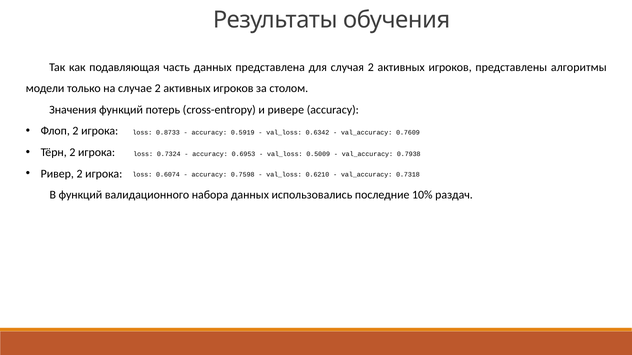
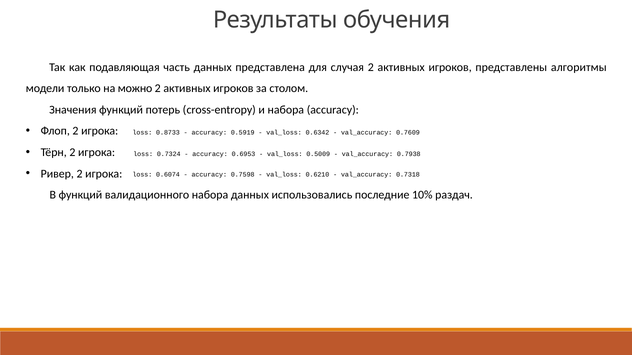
случае: случае -> можно (135, 89)
и ривере: ривере -> набора (286, 110)
